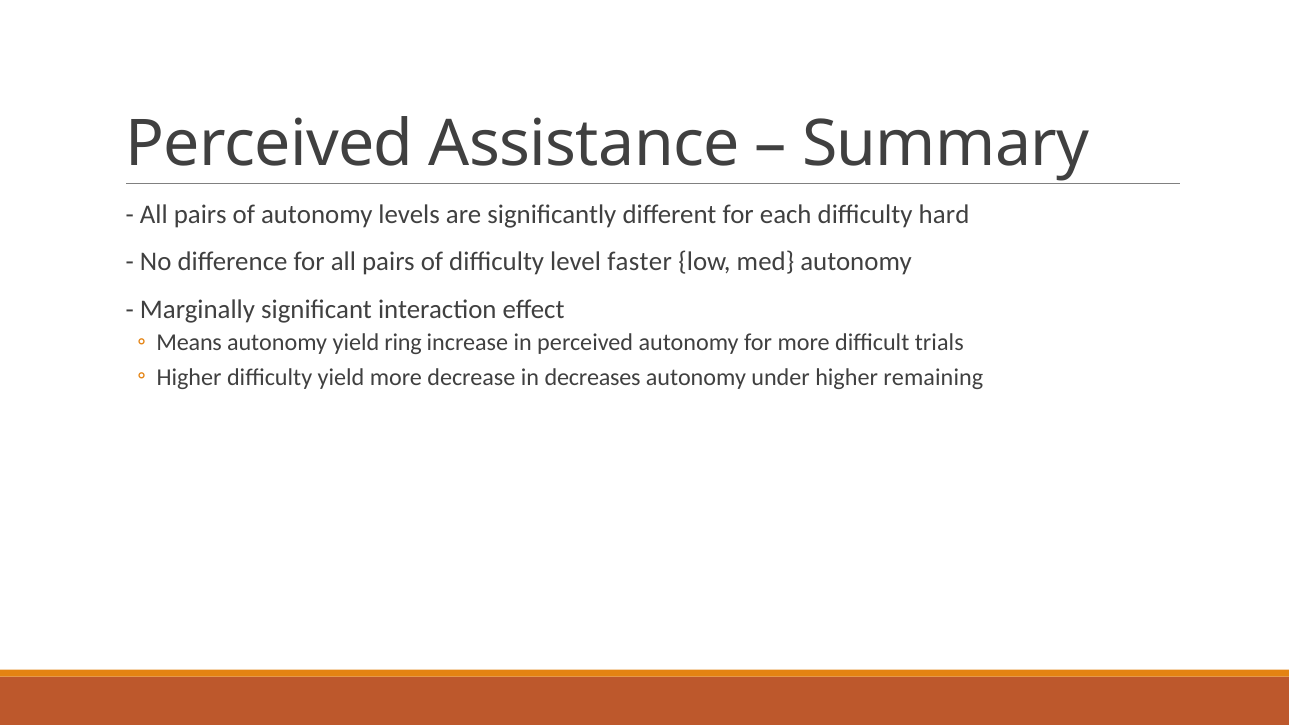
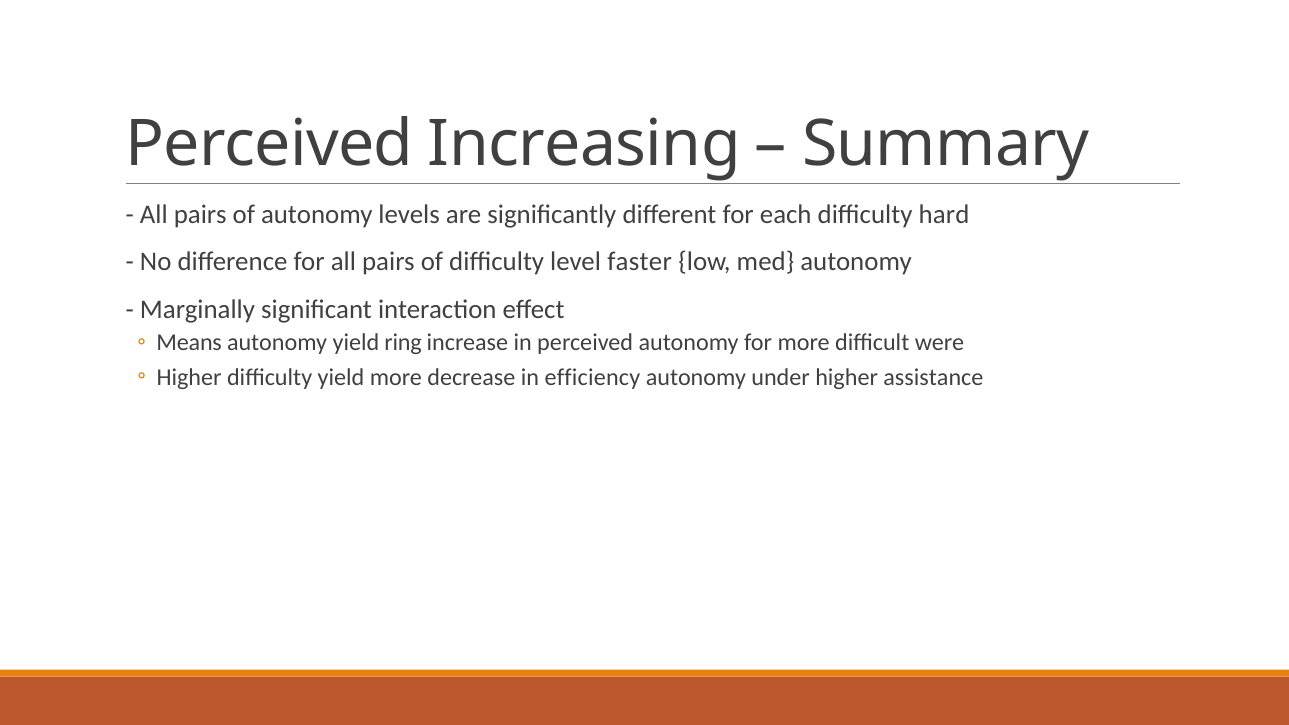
Assistance: Assistance -> Increasing (584, 144)
trials: trials -> were (939, 343)
decreases: decreases -> efficiency (592, 377)
remaining: remaining -> assistance (933, 377)
